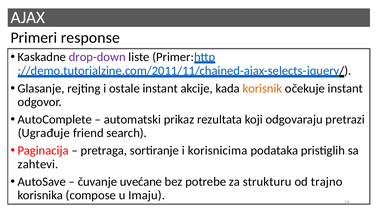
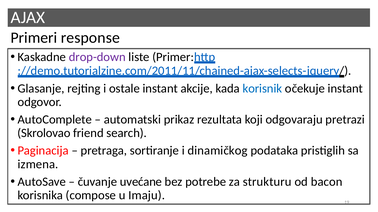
korisnik colour: orange -> blue (262, 89)
Ugrađuje: Ugrađuje -> Skrolovao (44, 133)
korisnicima: korisnicima -> dinamičkog (218, 151)
zahtevi: zahtevi -> izmena (38, 165)
trajno: trajno -> bacon (327, 182)
